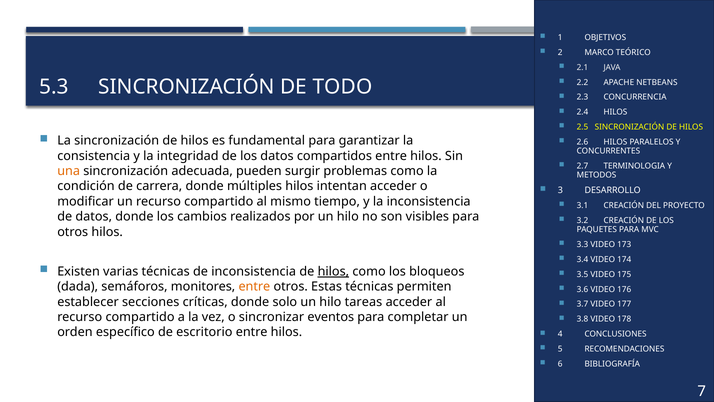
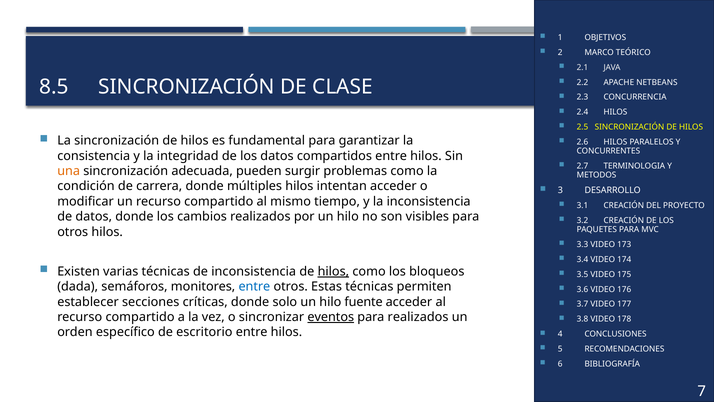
5.3: 5.3 -> 8.5 (54, 87)
TODO: TODO -> CLASE (343, 87)
entre colour: orange -> blue (254, 286)
tareas: tareas -> fuente (364, 302)
eventos underline: none -> present (331, 317)
para completar: completar -> realizados (418, 317)
